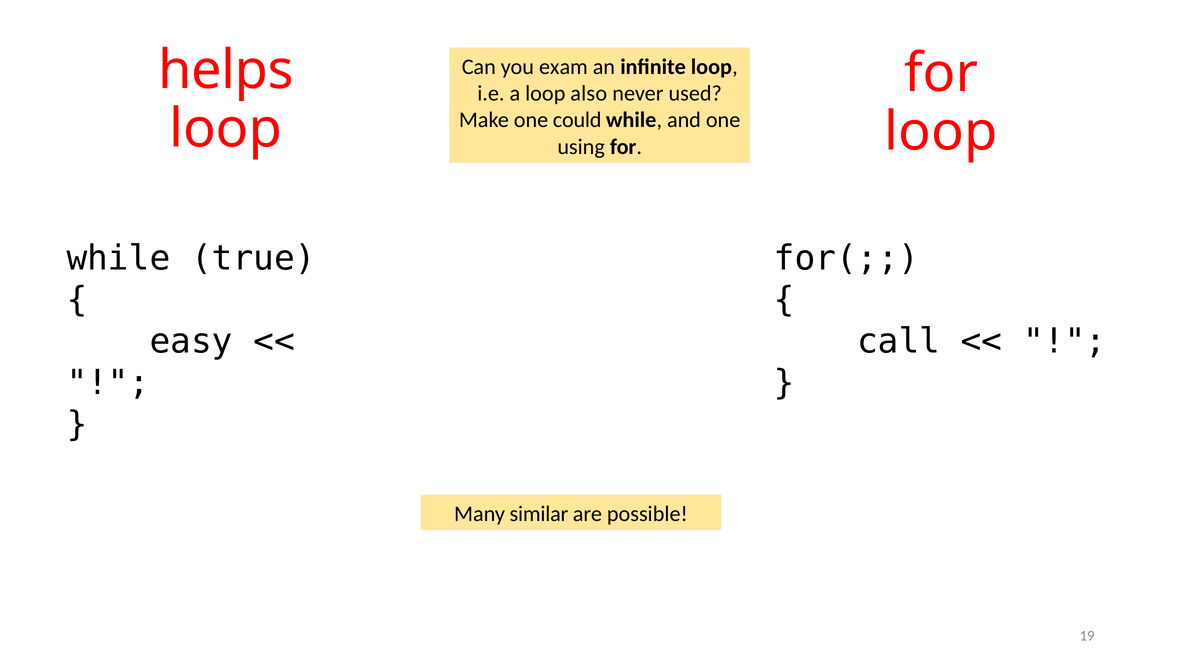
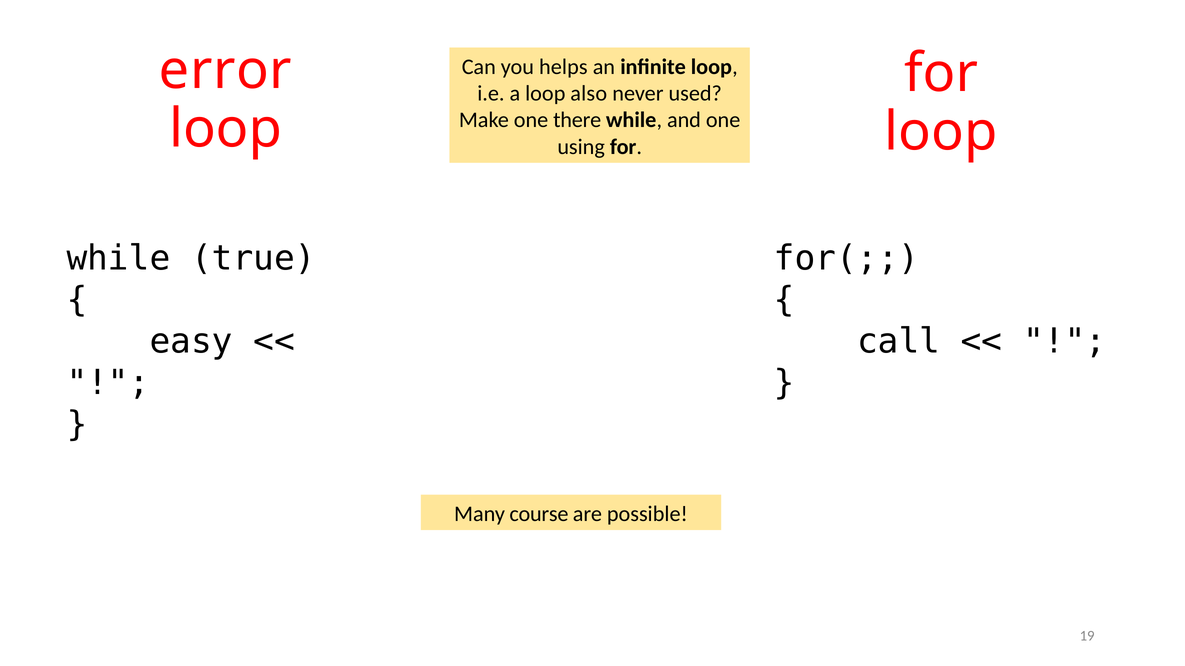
helps: helps -> error (225, 70)
exam: exam -> helps (563, 67)
could: could -> there (577, 120)
similar: similar -> course (539, 514)
